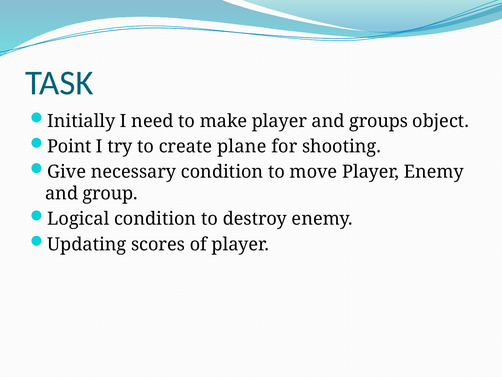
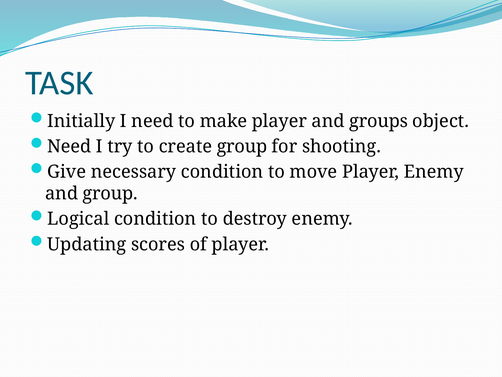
Point: Point -> Need (69, 146)
create plane: plane -> group (242, 146)
